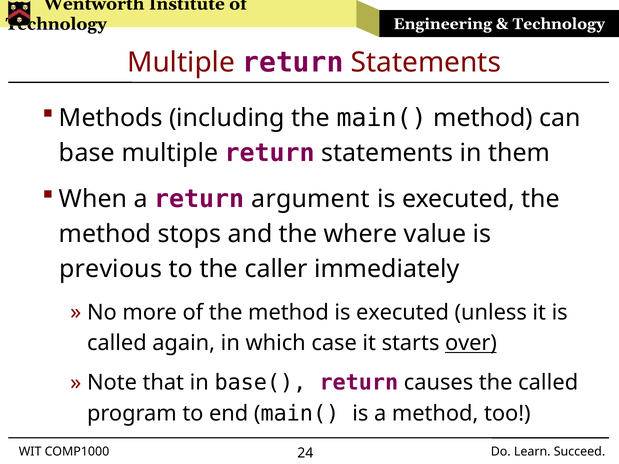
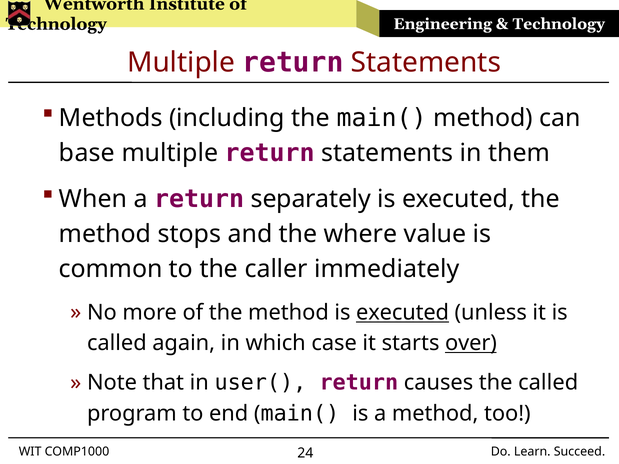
argument: argument -> separately (311, 199)
previous: previous -> common (111, 269)
executed underline: none -> present (403, 313)
base(: base( -> user( (260, 383)
